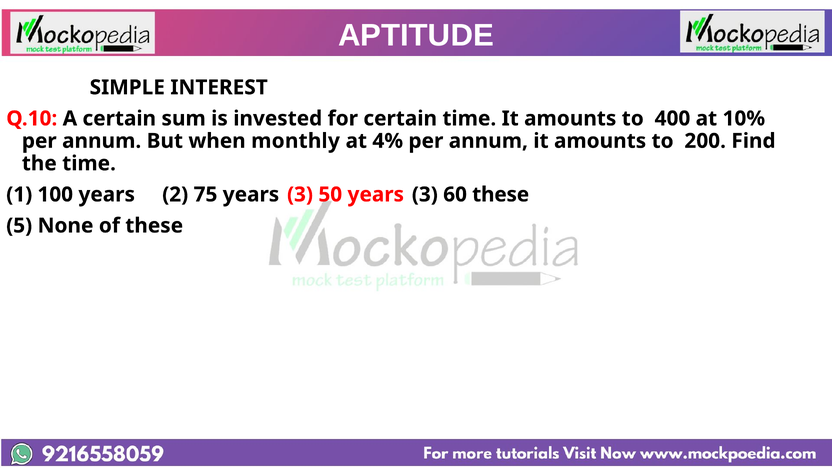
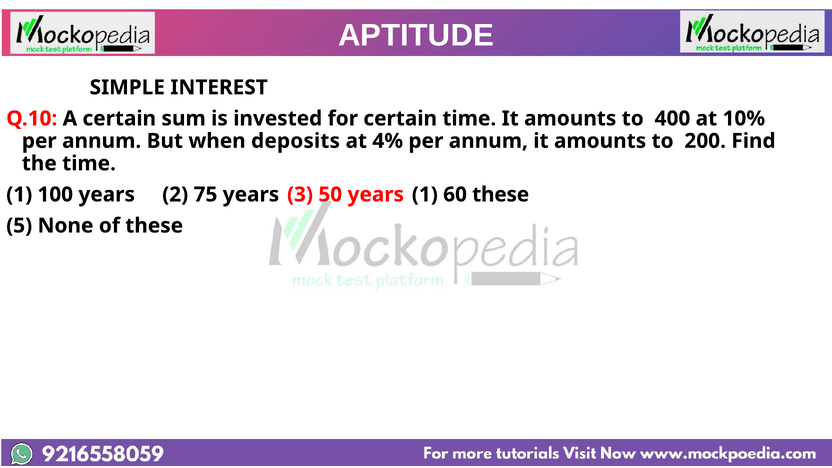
monthly: monthly -> deposits (296, 141)
50 years 3: 3 -> 1 (425, 195)
